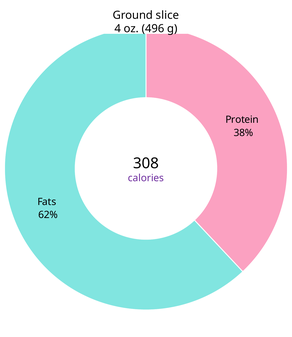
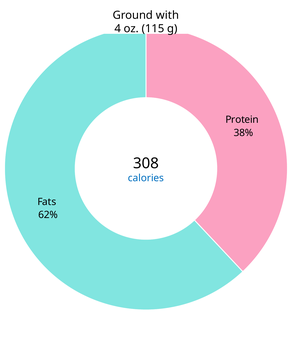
slice: slice -> with (167, 15)
496: 496 -> 115 (153, 29)
calories colour: purple -> blue (146, 178)
